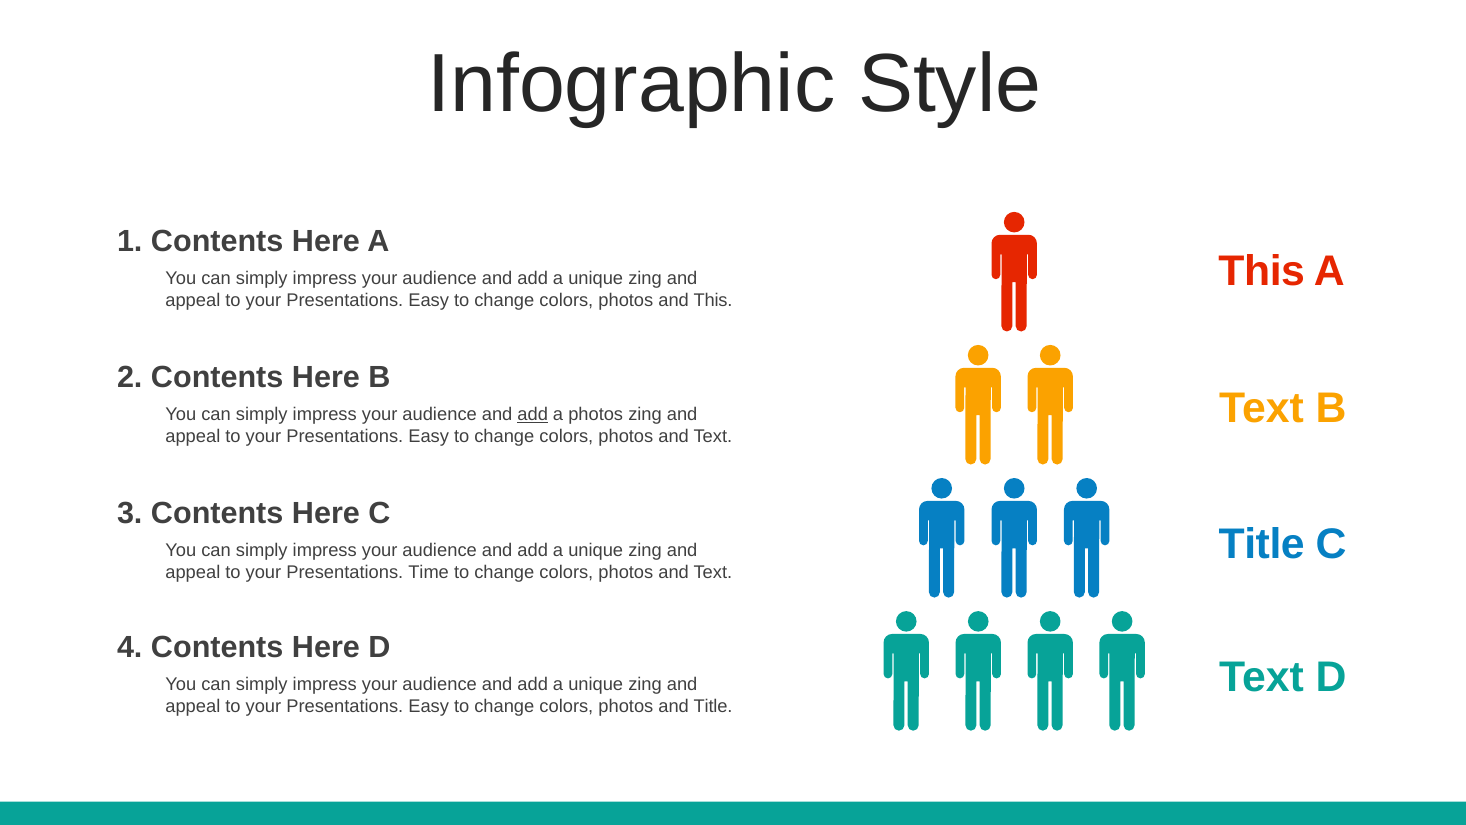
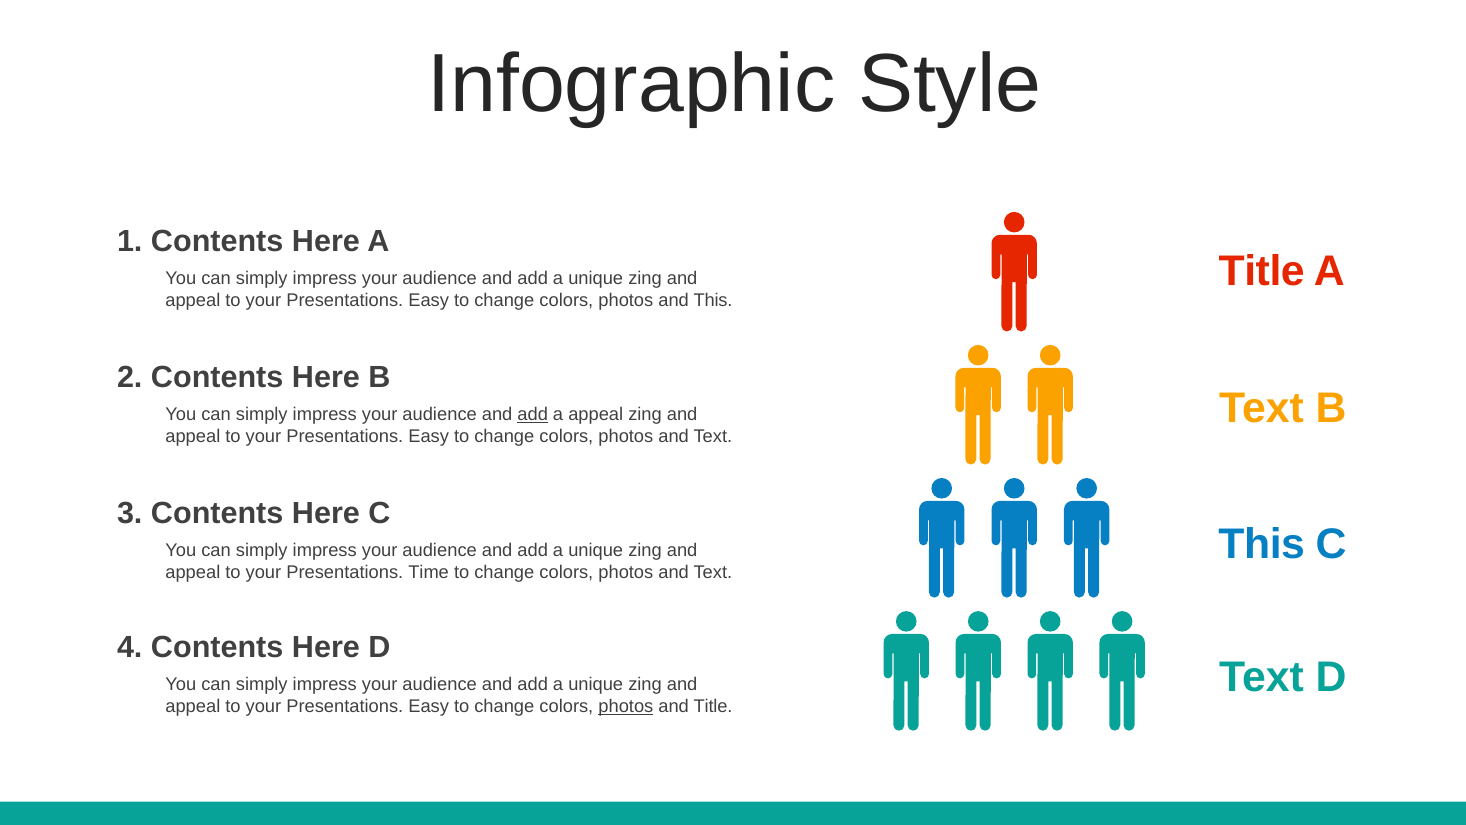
This: This -> Title (1262, 272)
a photos: photos -> appeal (596, 414)
Title: Title -> This (1262, 544)
photos underline: none -> present (626, 706)
